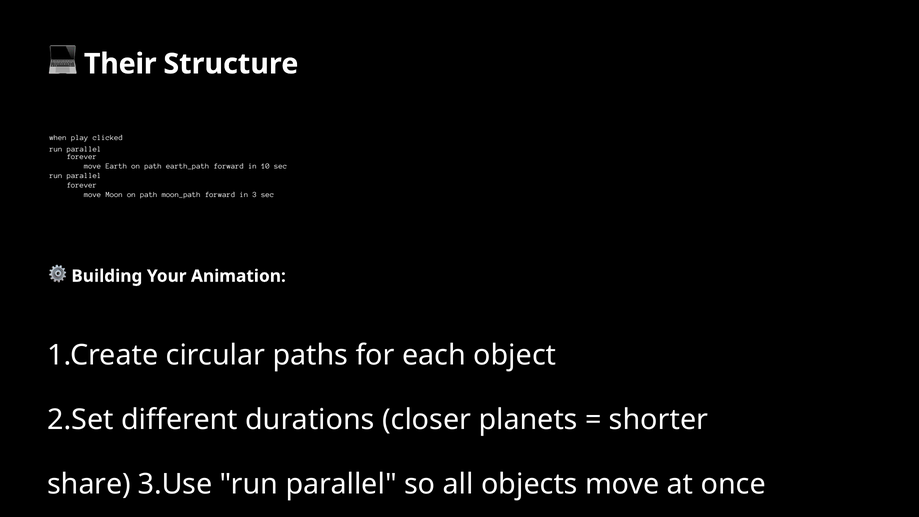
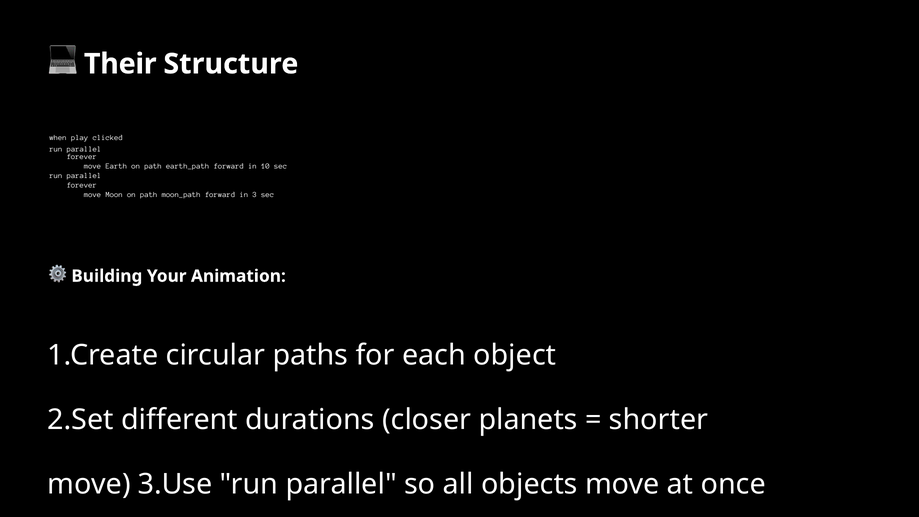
share: share -> move (89, 484)
